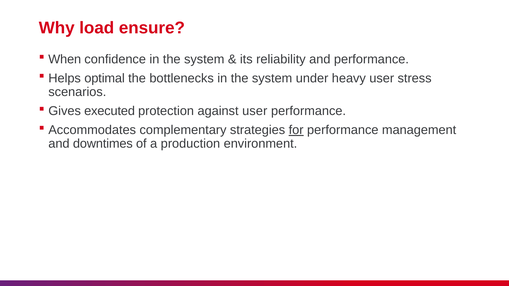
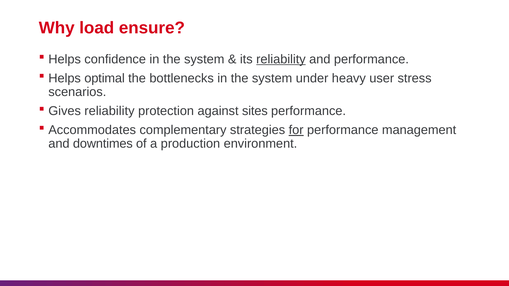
When: When -> Helps (65, 59)
reliability underline: none -> present (281, 59)
Gives executed: executed -> reliability (109, 111)
against user: user -> sites (255, 111)
